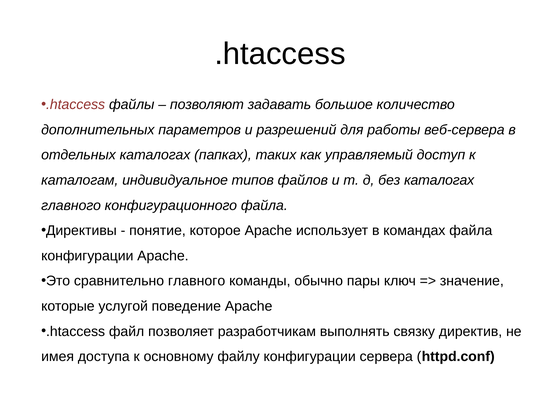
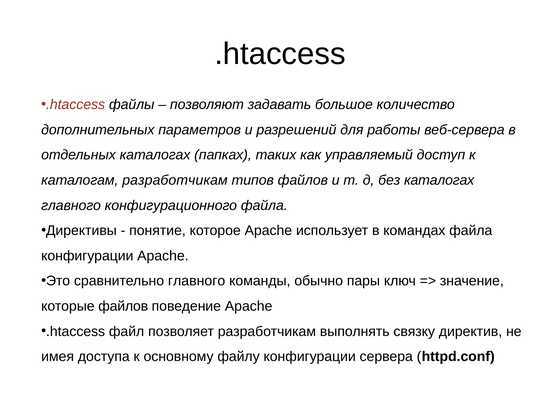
каталогам индивидуальное: индивидуальное -> разработчикам (175, 180)
которые услугой: услугой -> файлов (123, 306)
